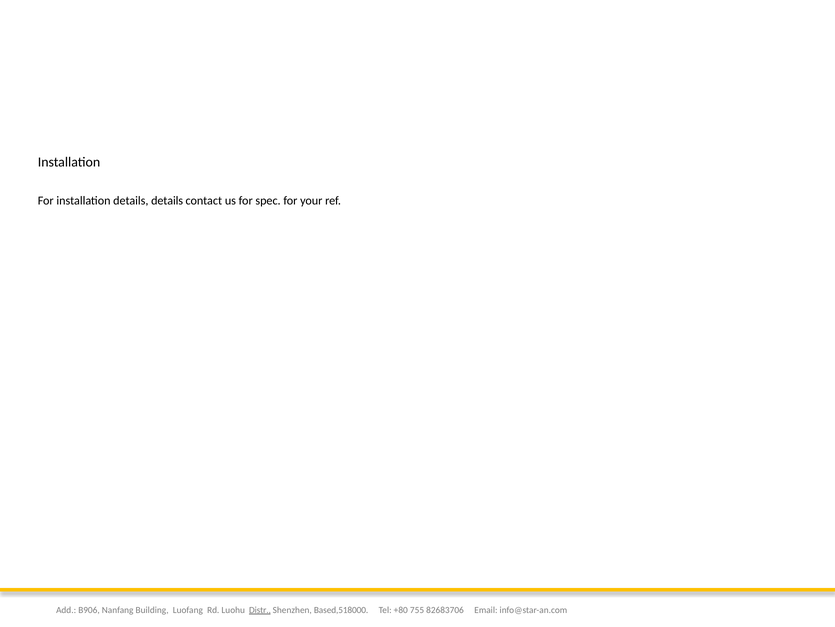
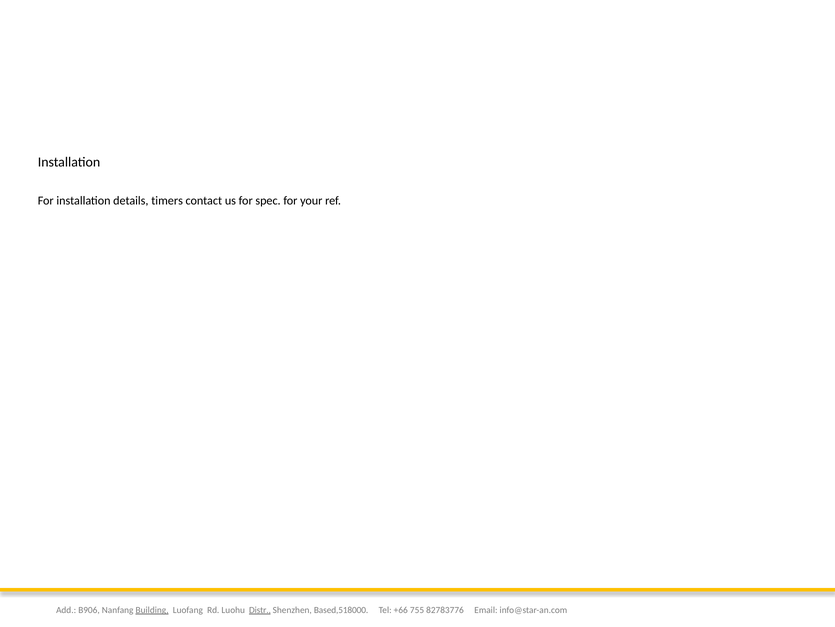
details details: details -> timers (167, 200)
Building underline: none -> present (152, 609)
+80: +80 -> +66 (401, 609)
82683706: 82683706 -> 82783776 (445, 609)
